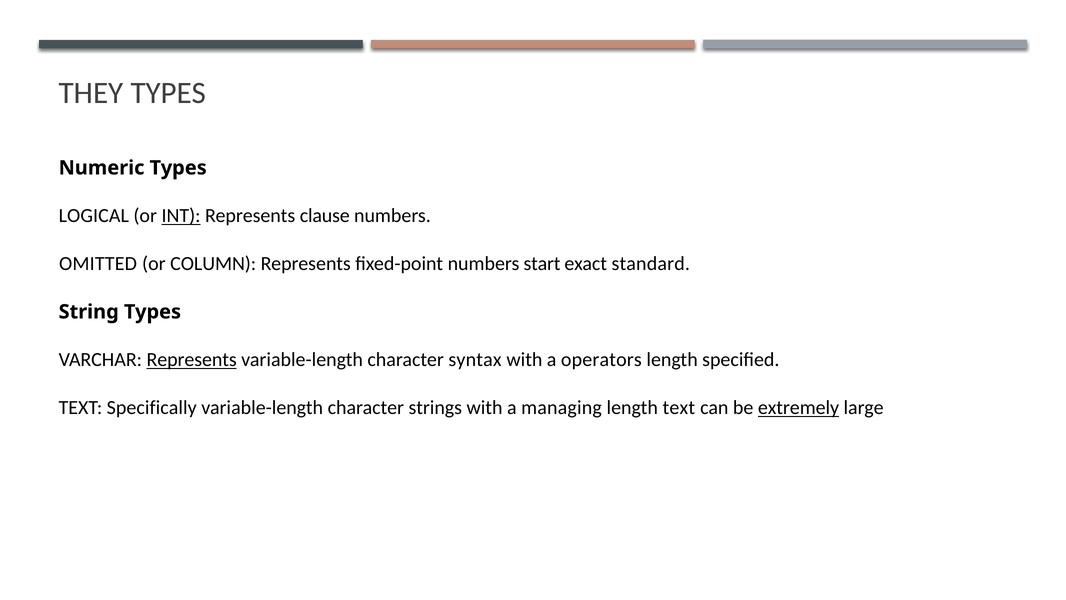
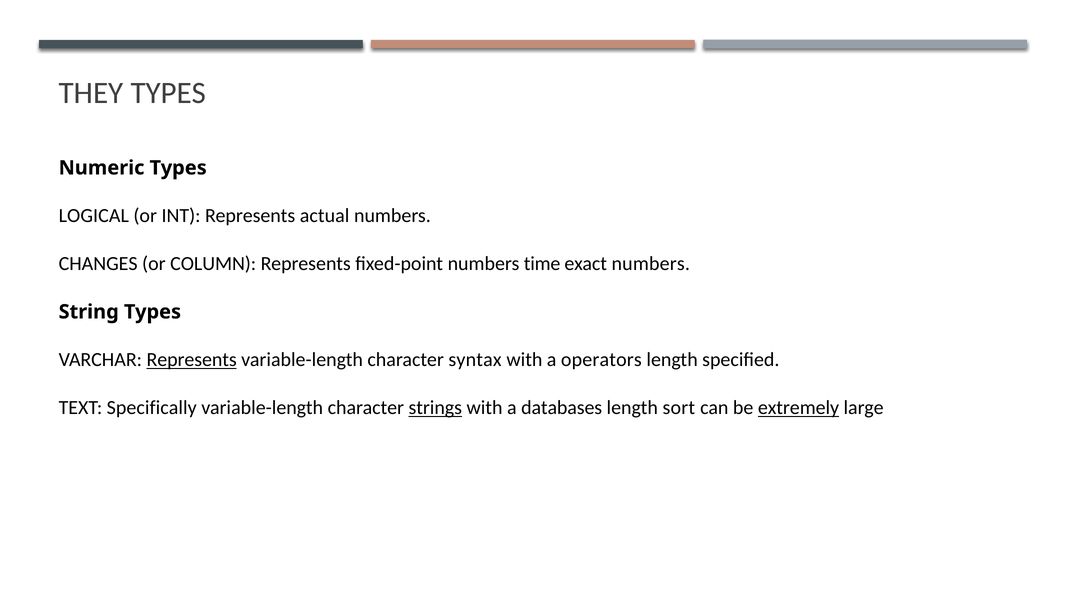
INT underline: present -> none (181, 216)
clause: clause -> actual (325, 216)
OMITTED: OMITTED -> CHANGES (98, 264)
start: start -> time (542, 264)
exact standard: standard -> numbers (651, 264)
strings underline: none -> present (435, 408)
managing: managing -> databases (562, 408)
length text: text -> sort (679, 408)
